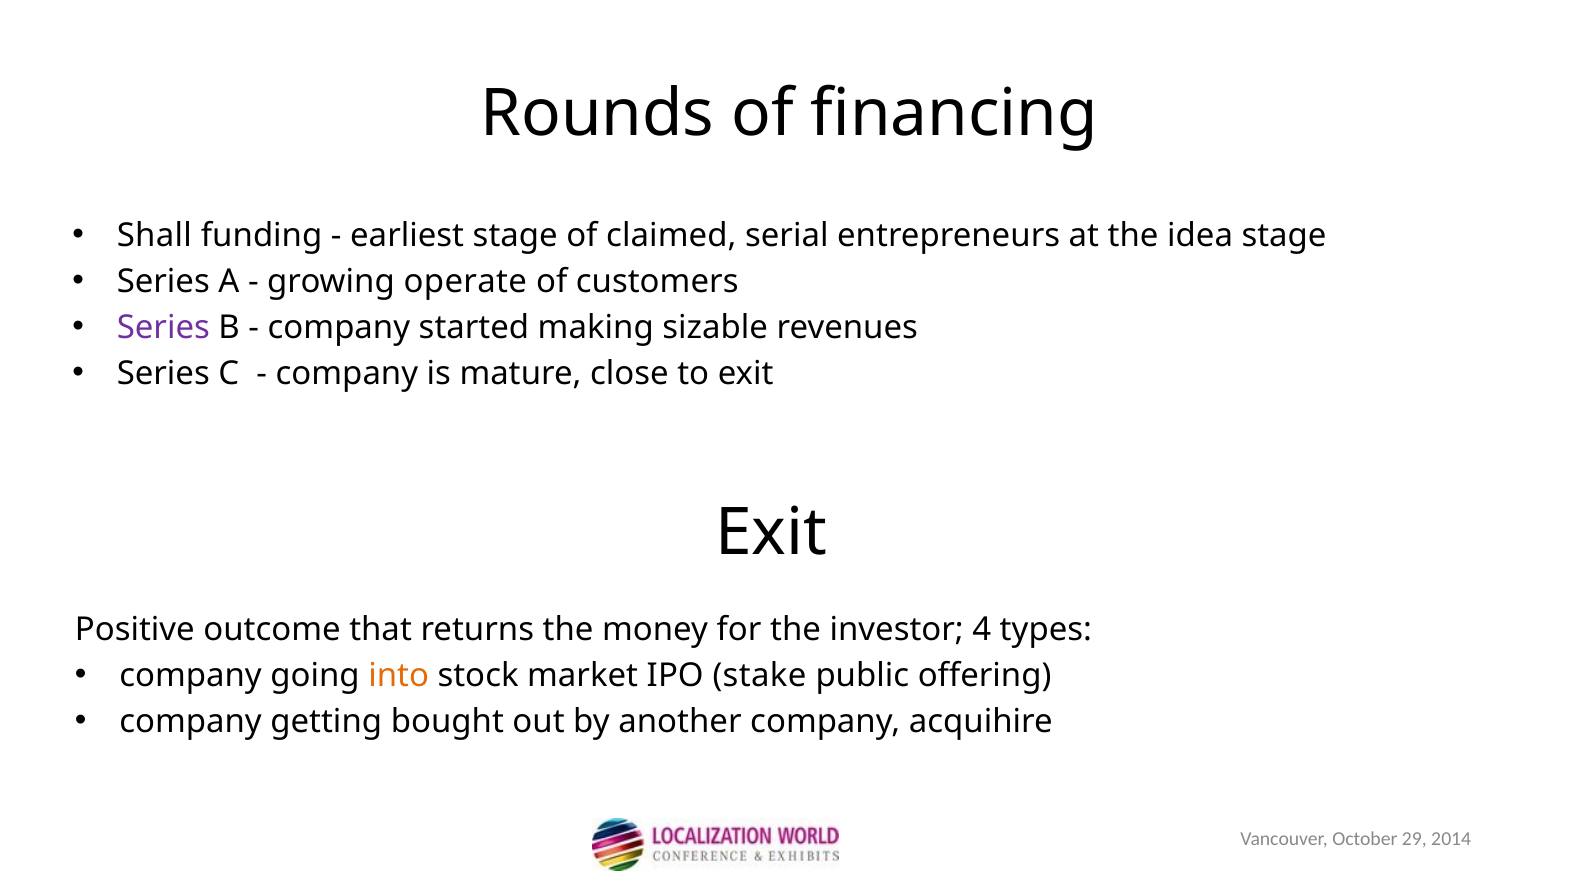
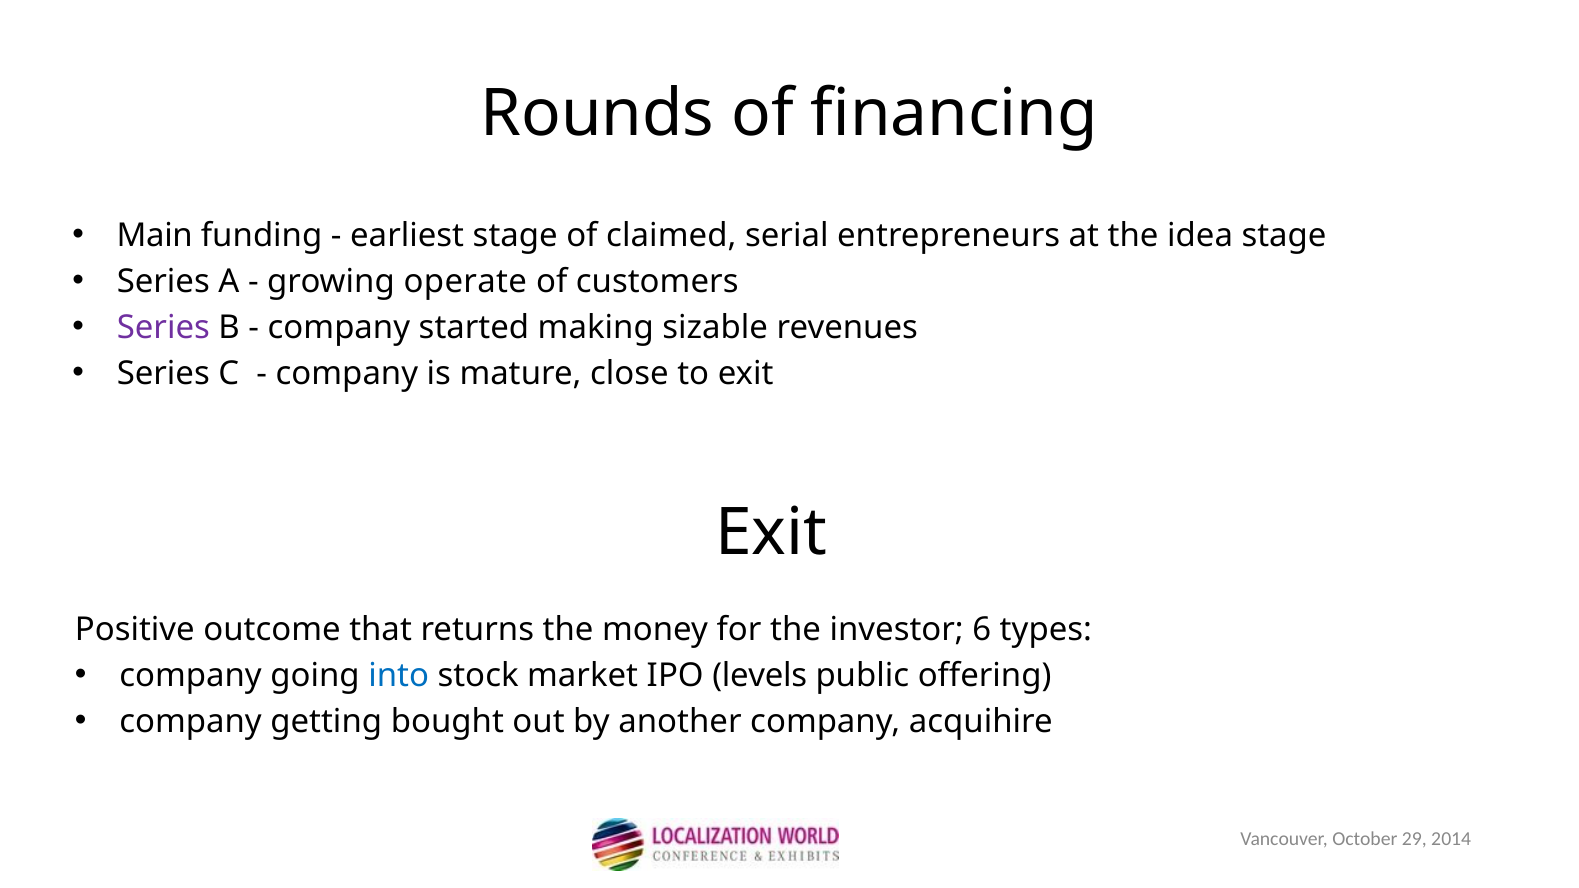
Shall: Shall -> Main (155, 235)
4: 4 -> 6 (982, 630)
into colour: orange -> blue (399, 676)
stake: stake -> levels (760, 676)
